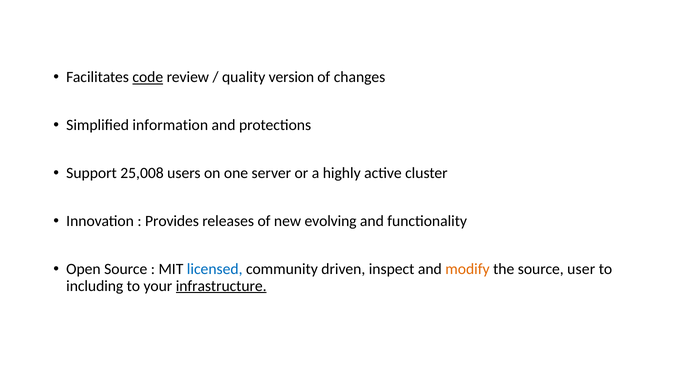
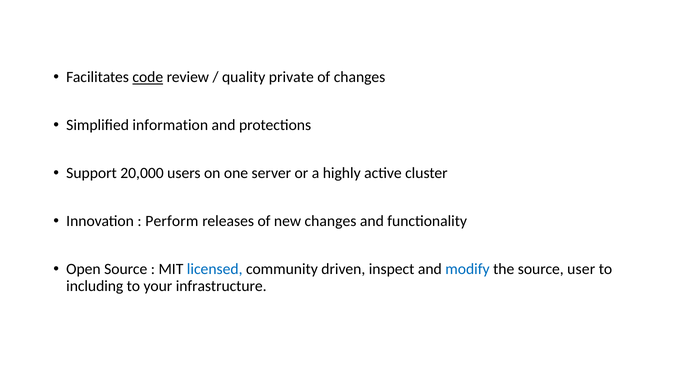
version: version -> private (291, 77)
25,008: 25,008 -> 20,000 (142, 173)
Provides: Provides -> Perform (172, 221)
new evolving: evolving -> changes (330, 221)
modify colour: orange -> blue (467, 269)
infrastructure underline: present -> none (221, 286)
